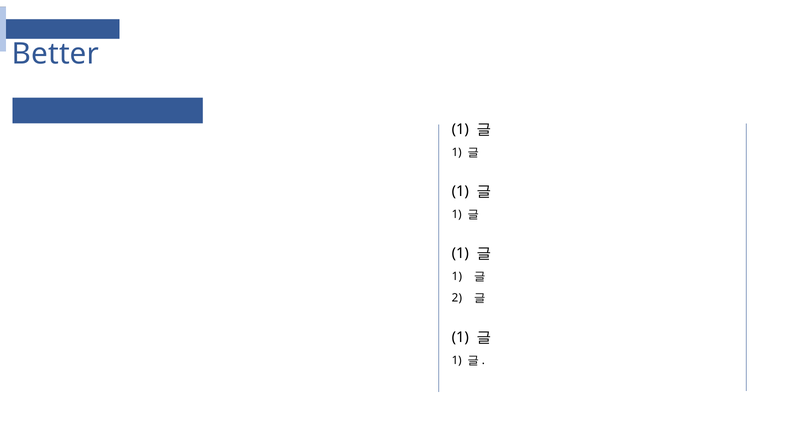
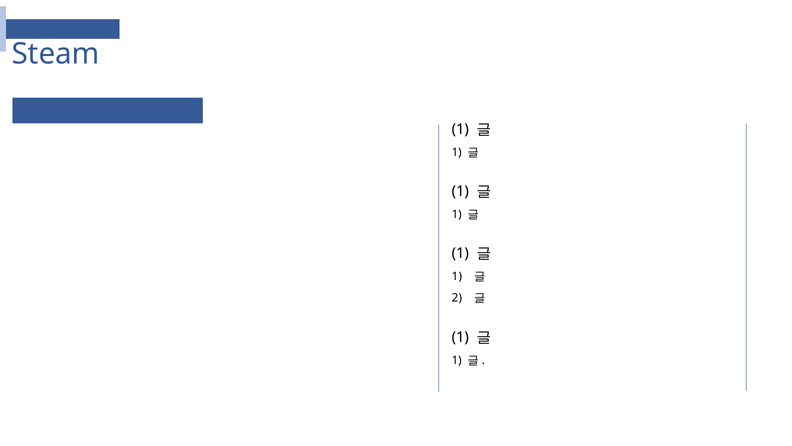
Better: Better -> Steam (56, 54)
